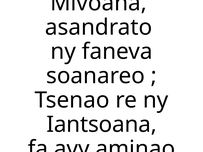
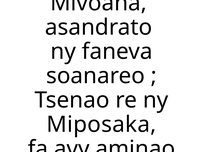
Iantsoana: Iantsoana -> Miposaka (101, 125)
